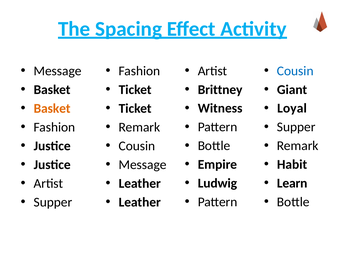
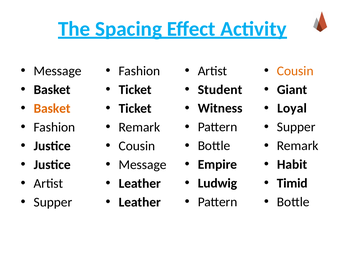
Cousin colour: blue -> orange (295, 71)
Brittney: Brittney -> Student (220, 90)
Learn: Learn -> Timid (292, 184)
